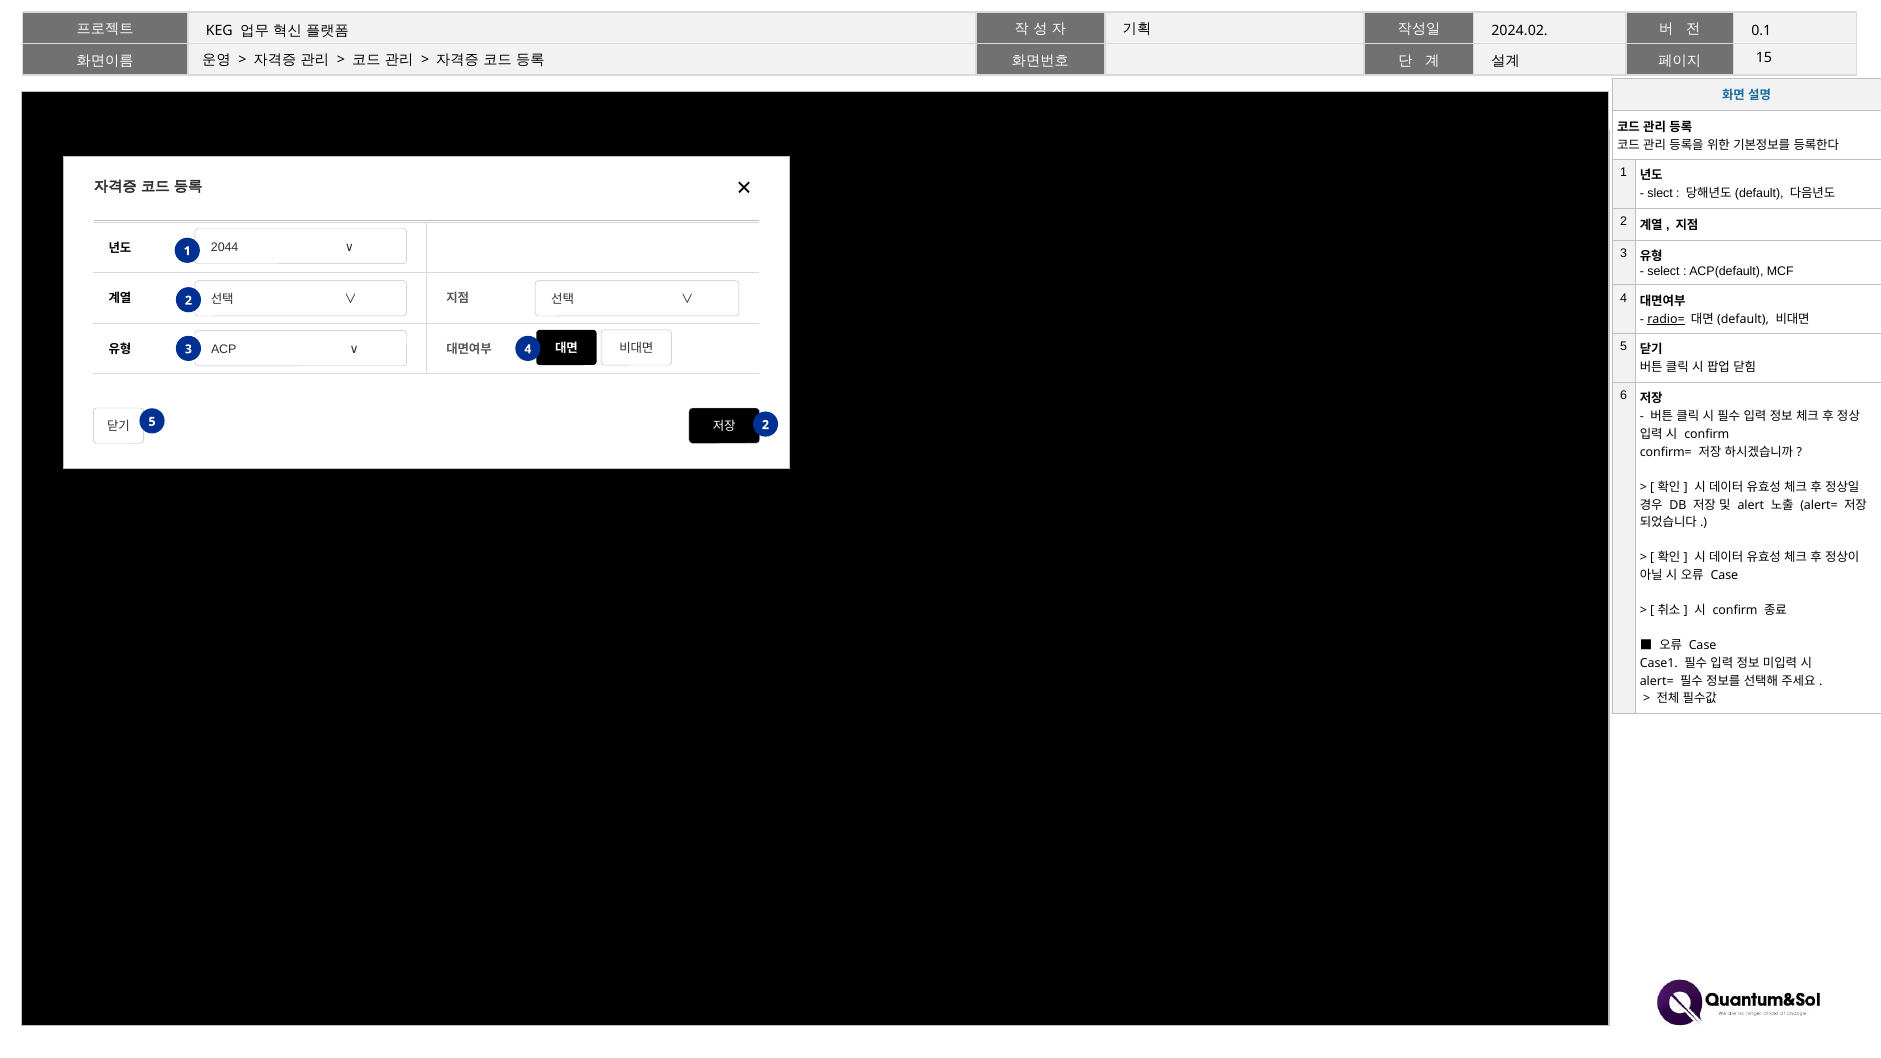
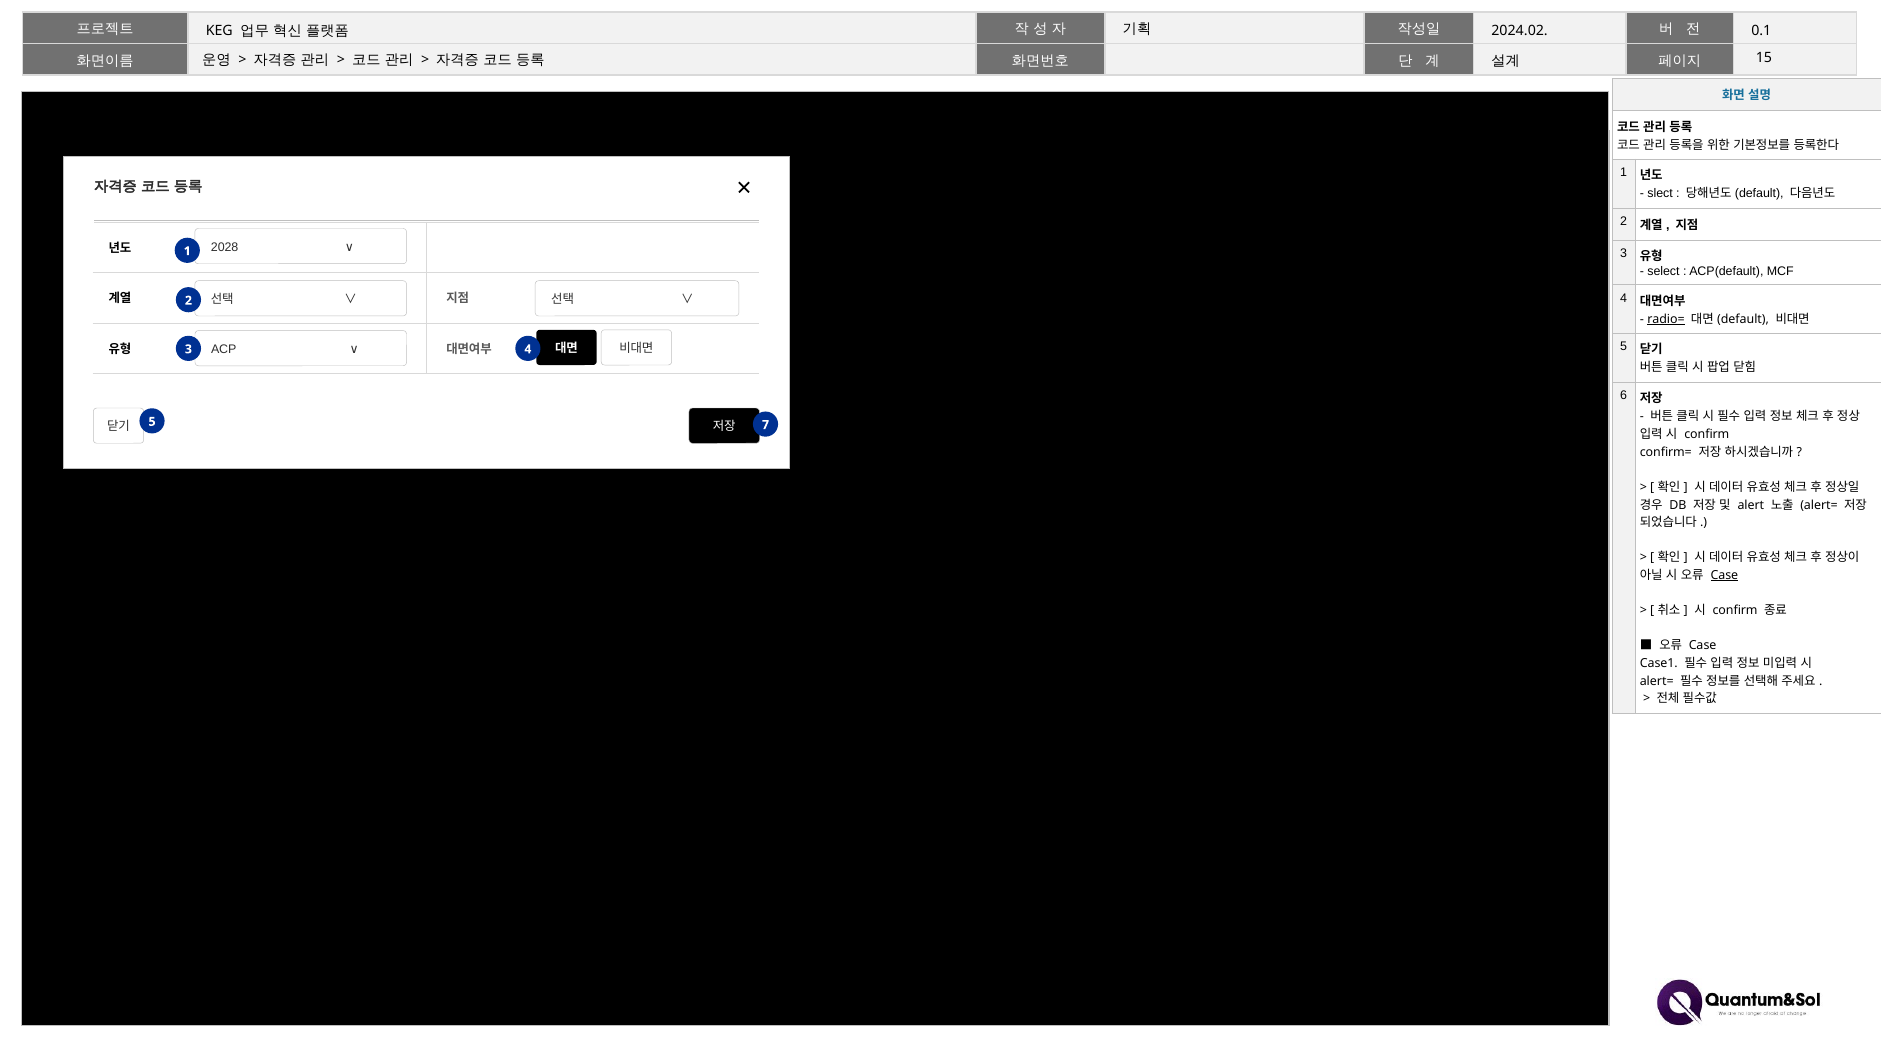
2044: 2044 -> 2028 (225, 247)
5 2: 2 -> 7 (765, 425)
Case underline: none -> present (1724, 576)
